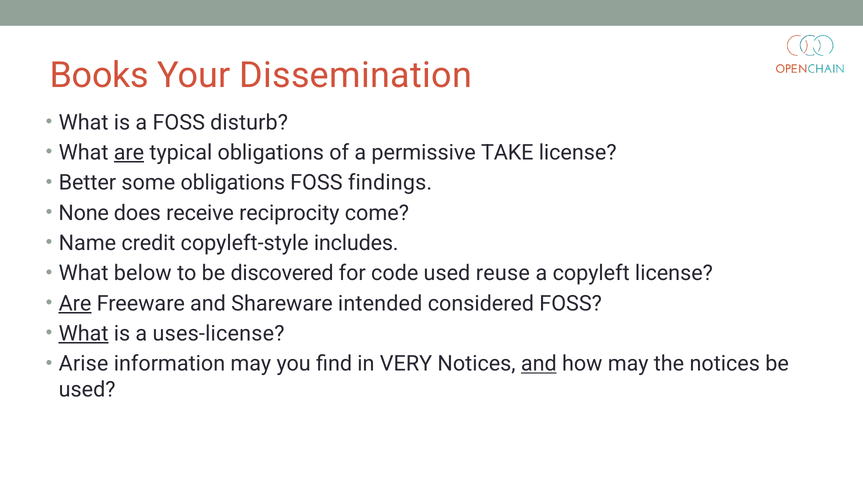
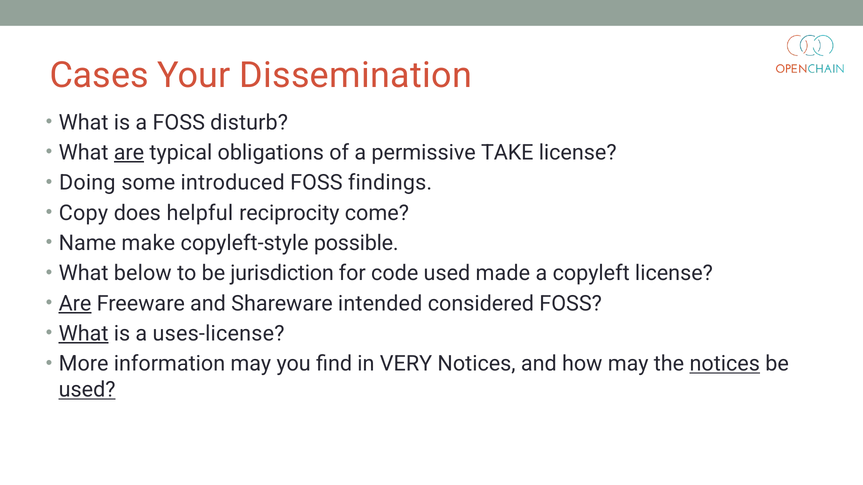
Books: Books -> Cases (99, 75)
Better: Better -> Doing (87, 183)
some obligations: obligations -> introduced (233, 183)
None: None -> Copy (83, 213)
receive: receive -> helpful (200, 213)
credit: credit -> make (148, 243)
includes: includes -> possible (356, 243)
discovered: discovered -> jurisdiction (282, 274)
reuse: reuse -> made (503, 274)
Arise: Arise -> More (84, 364)
and underline: present -> none (539, 364)
notices underline: none -> present (725, 364)
used underline: none -> present (87, 390)
